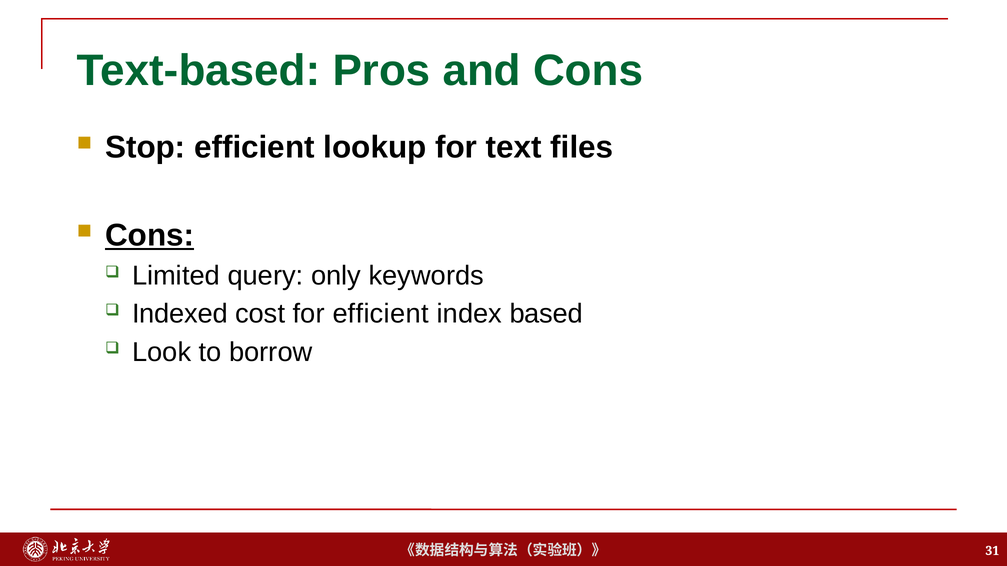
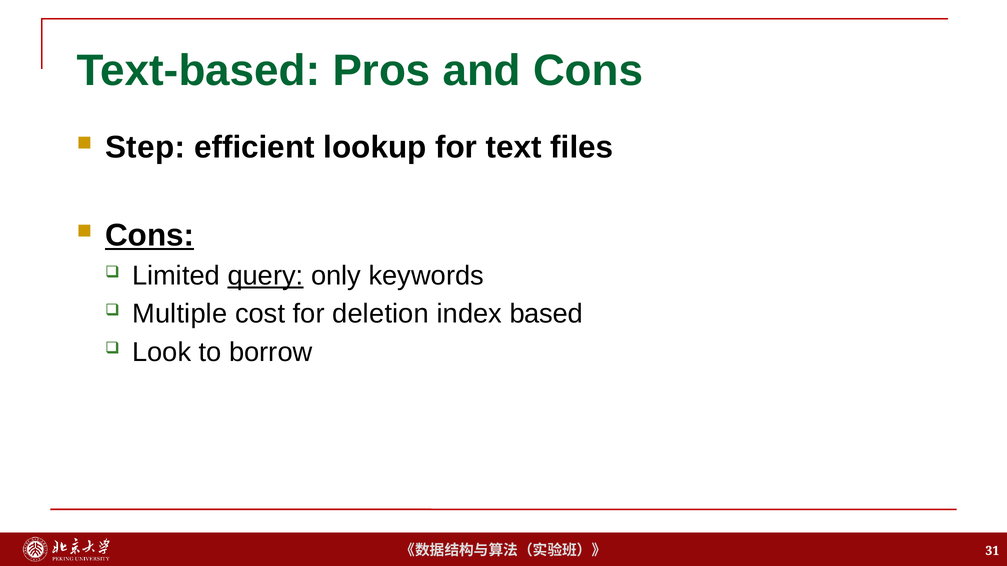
Stop: Stop -> Step (145, 147)
query underline: none -> present (265, 276)
Indexed: Indexed -> Multiple (180, 314)
for efficient: efficient -> deletion (381, 314)
